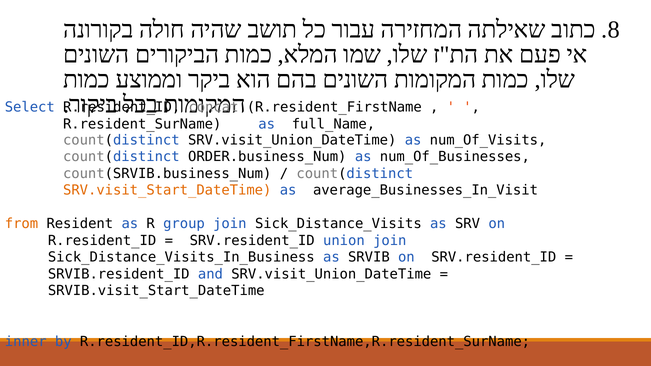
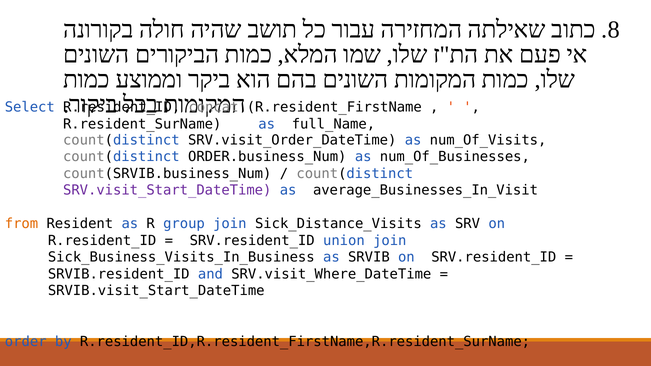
count(distinct SRV.visit_Union_DateTime: SRV.visit_Union_DateTime -> SRV.visit_Order_DateTime (292, 140)
SRV.visit_Start_DateTime colour: orange -> purple (167, 190)
Sick_Distance_Visits_In_Business: Sick_Distance_Visits_In_Business -> Sick_Business_Visits_In_Business (181, 257)
and SRV.visit_Union_DateTime: SRV.visit_Union_DateTime -> SRV.visit_Where_DateTime (331, 274)
inner: inner -> order (26, 342)
